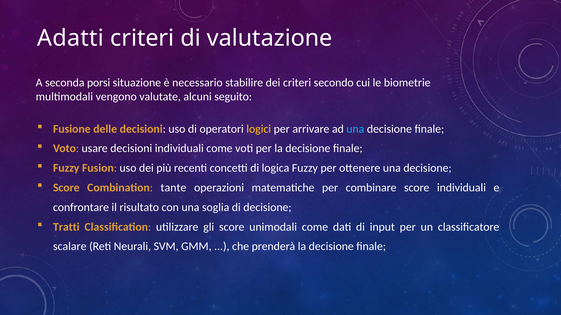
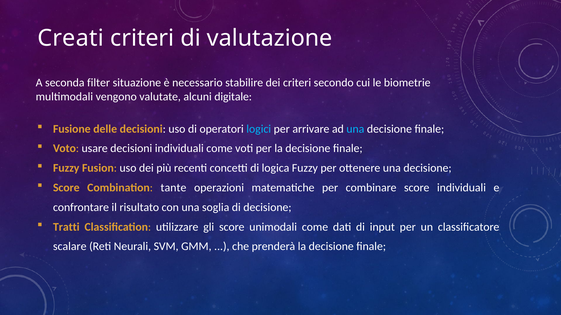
Adatti: Adatti -> Creati (71, 38)
porsi: porsi -> filter (99, 83)
seguito: seguito -> digitale (233, 97)
logici colour: yellow -> light blue (259, 129)
